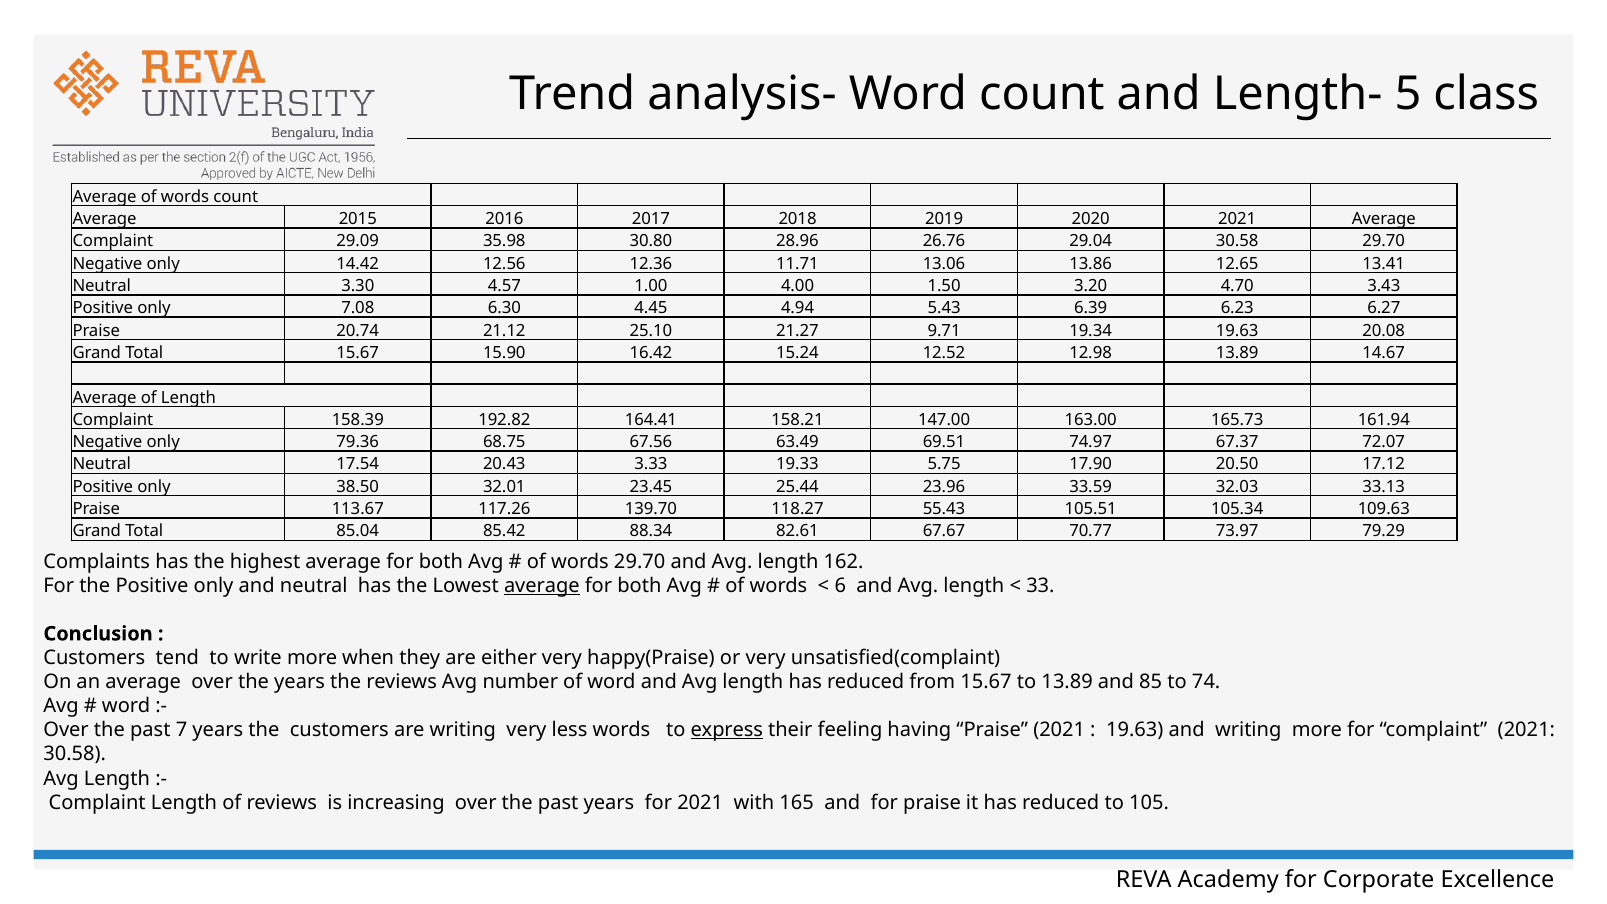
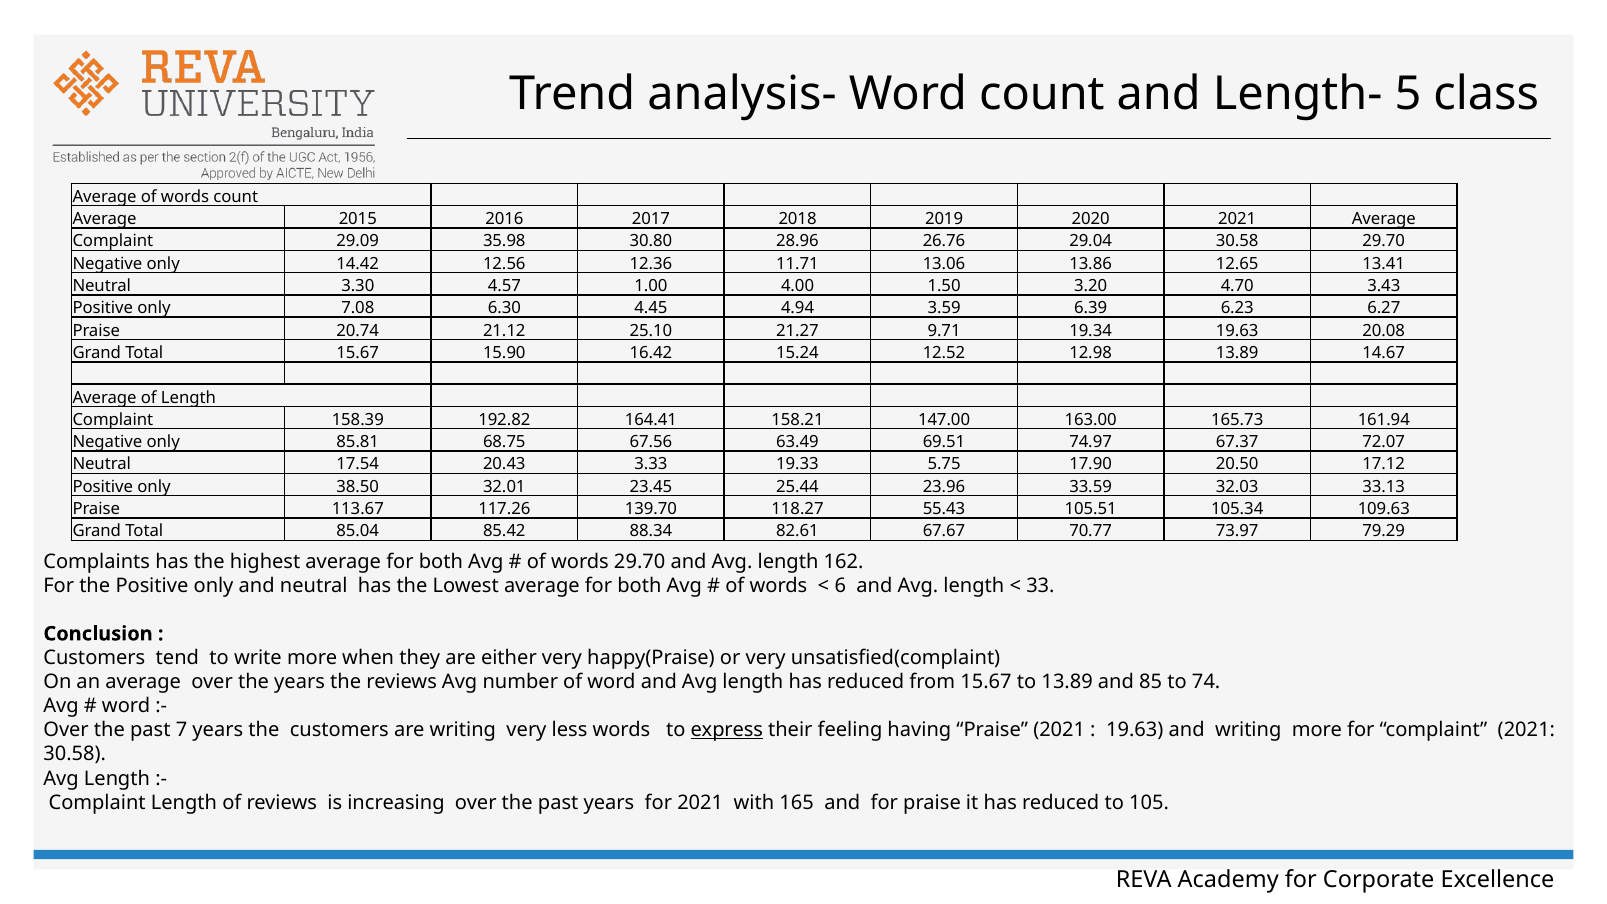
5.43: 5.43 -> 3.59 (944, 308)
79.36: 79.36 -> 85.81 (358, 442)
average underline: present -> none (542, 586)
